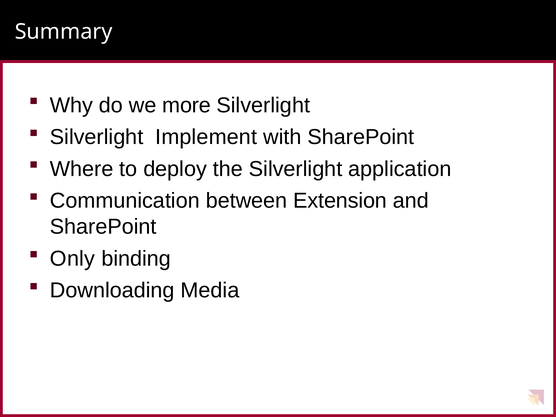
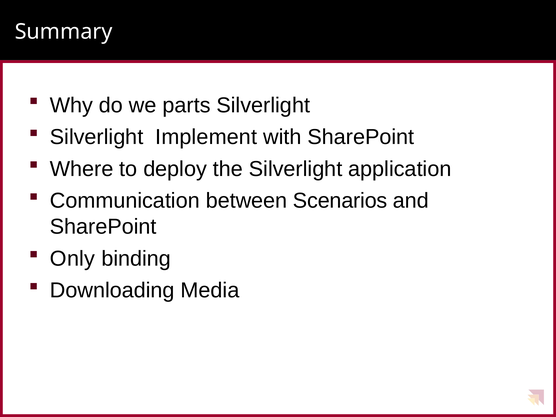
more: more -> parts (187, 105)
Extension: Extension -> Scenarios (340, 201)
